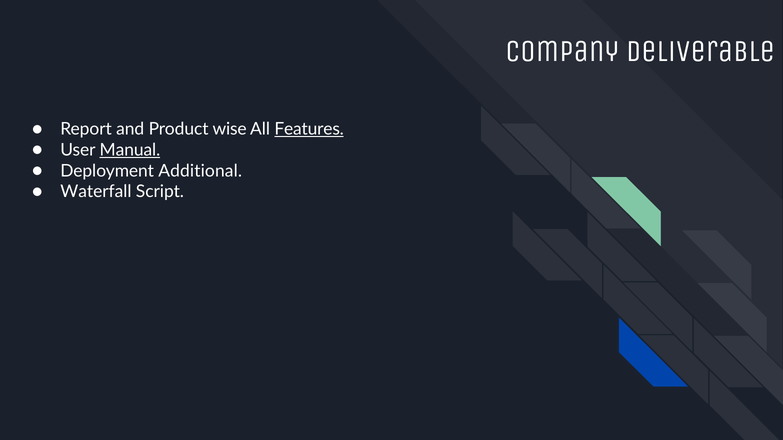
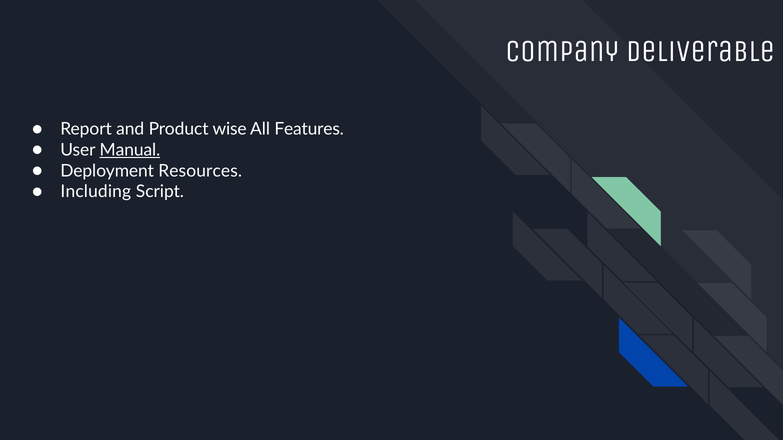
Features underline: present -> none (309, 129)
Additional: Additional -> Resources (200, 171)
Waterfall: Waterfall -> Including (96, 192)
